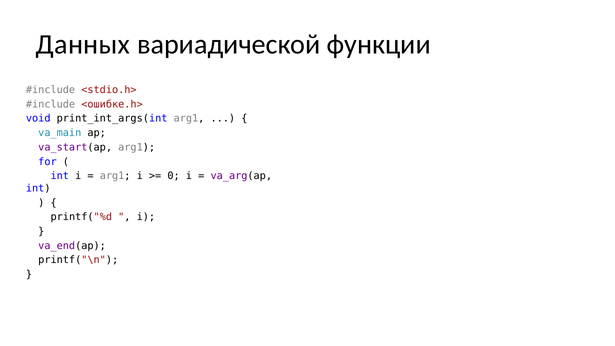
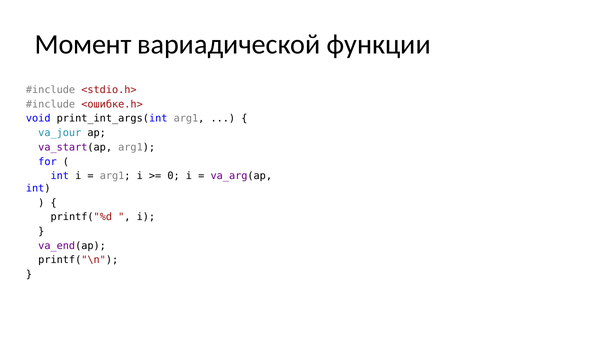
Данных: Данных -> Момент (83, 45)
va_main: va_main -> va_jour (60, 133)
